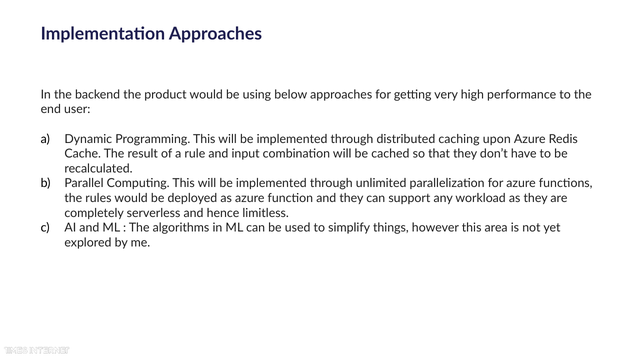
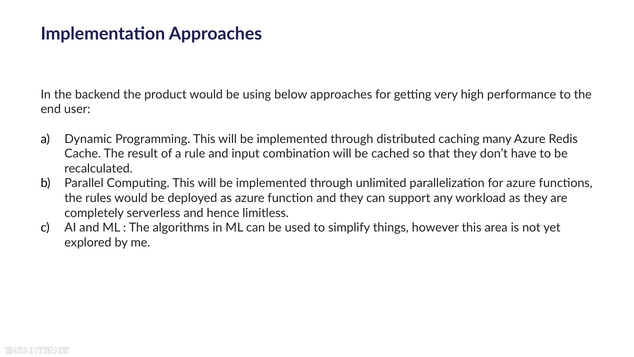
upon: upon -> many (497, 139)
